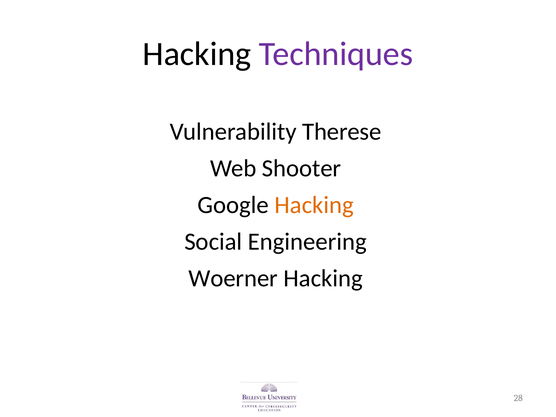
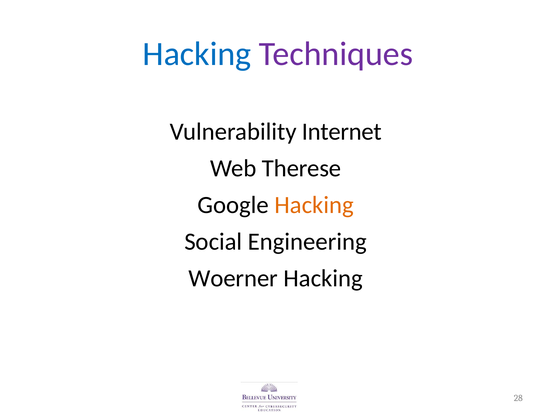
Hacking colour: black -> blue (197, 54)
Therese: Therese -> Internet (342, 132)
Shooter: Shooter -> Therese (302, 168)
